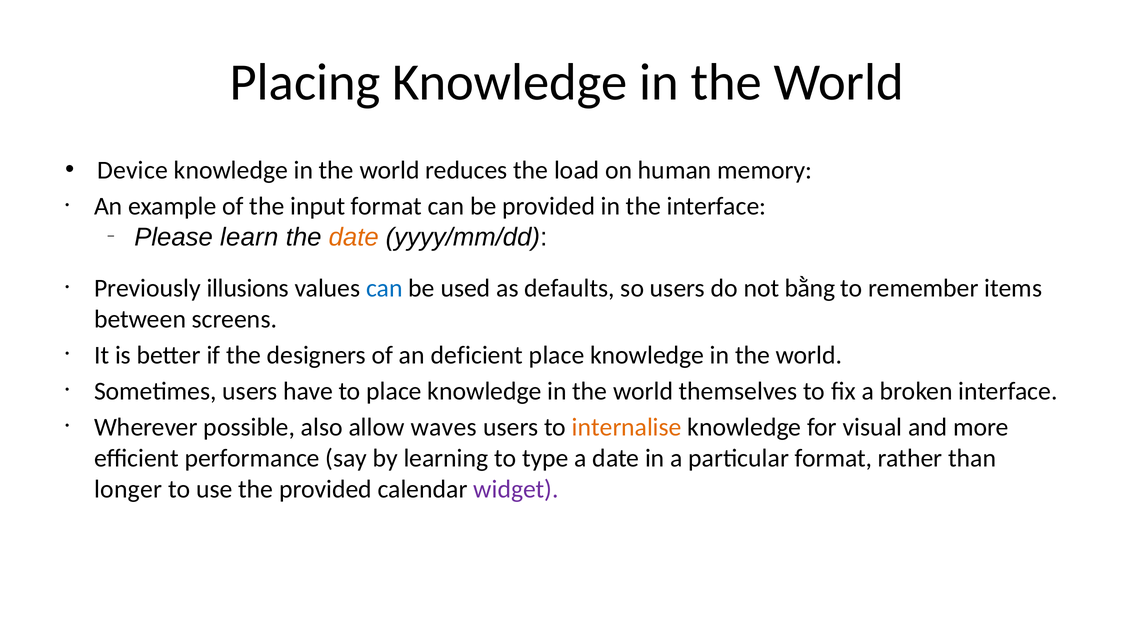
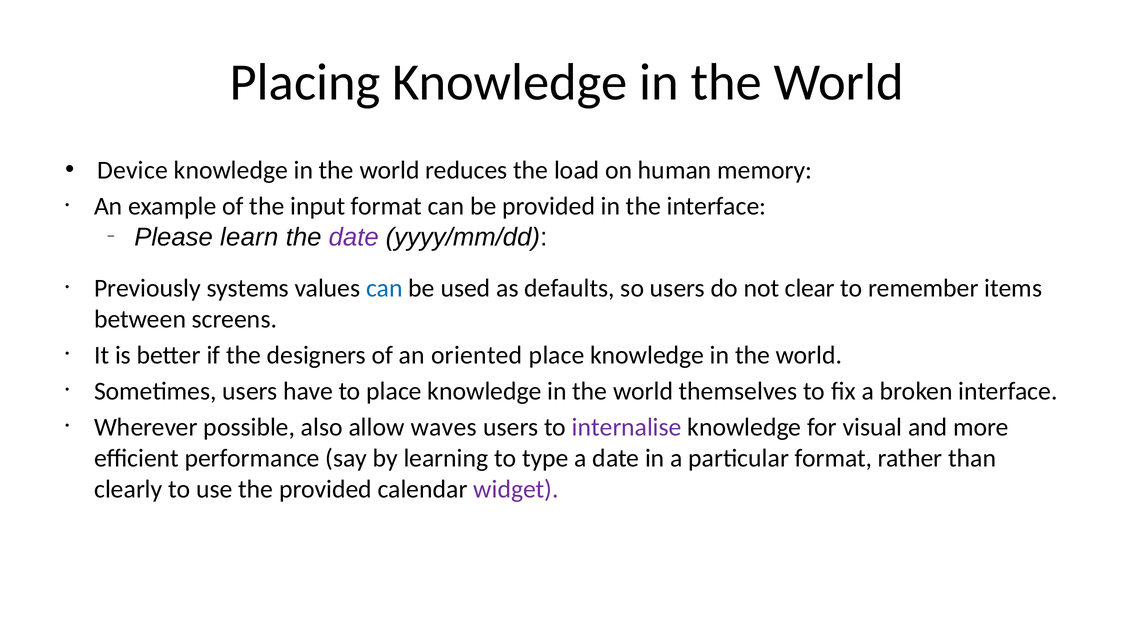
date colour: orange -> purple (354, 237)
illusions: illusions -> systems (248, 288)
bằng: bằng -> clear (810, 288)
deficient: deficient -> oriented (477, 355)
internalise colour: orange -> purple (627, 427)
longer: longer -> clearly (128, 489)
